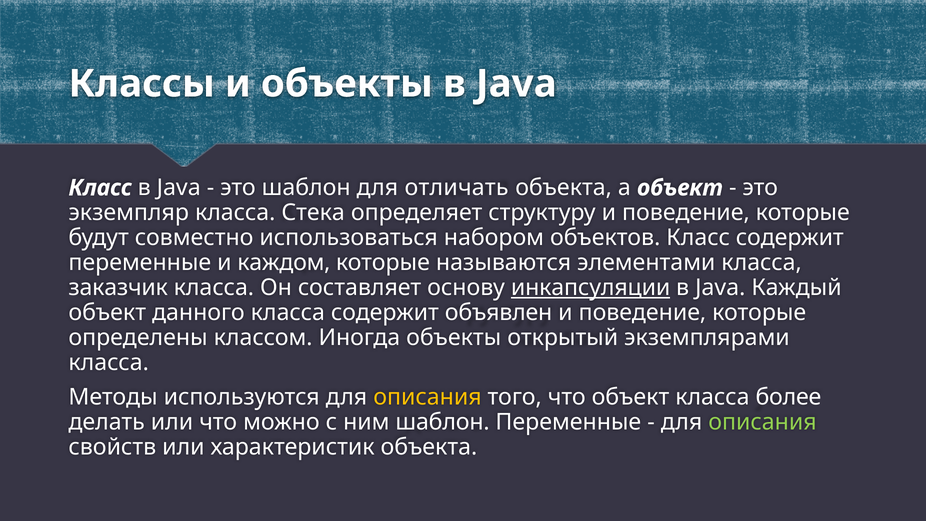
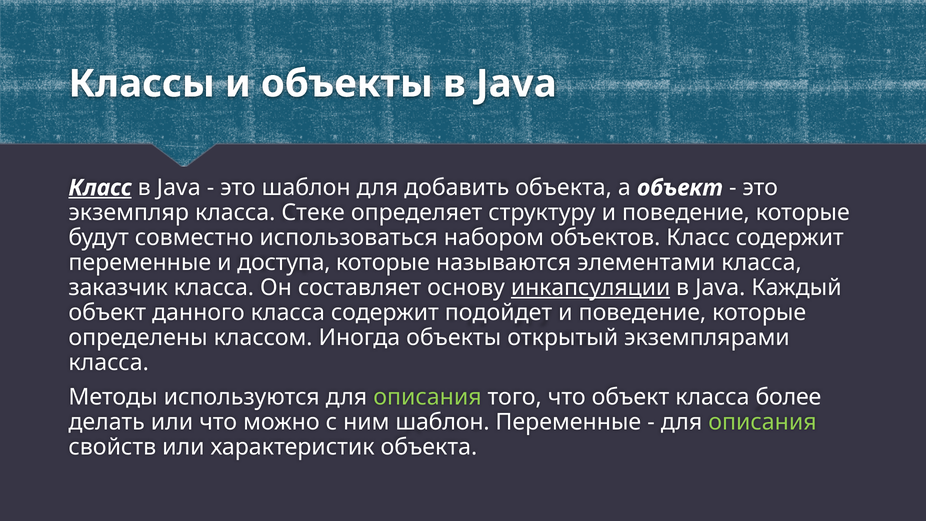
Класс underline: none -> present (100, 188)
отличать: отличать -> добавить (457, 188)
Стека: Стека -> Стеке (313, 213)
каждом: каждом -> доступа (284, 263)
объявлен: объявлен -> подойдет (499, 313)
описания colour: yellow -> light green (427, 397)
